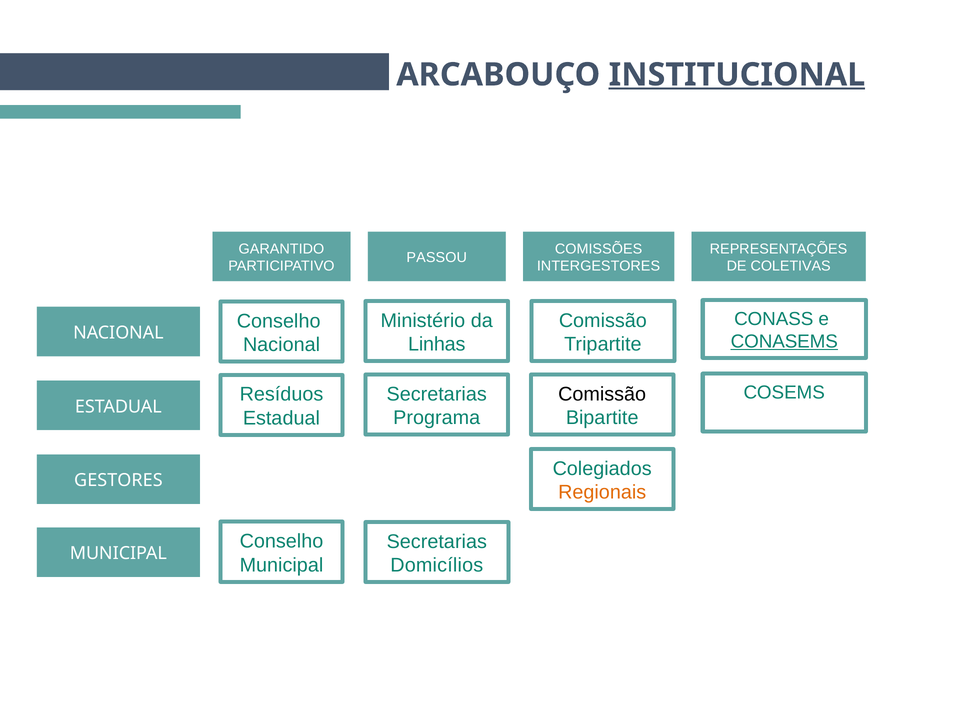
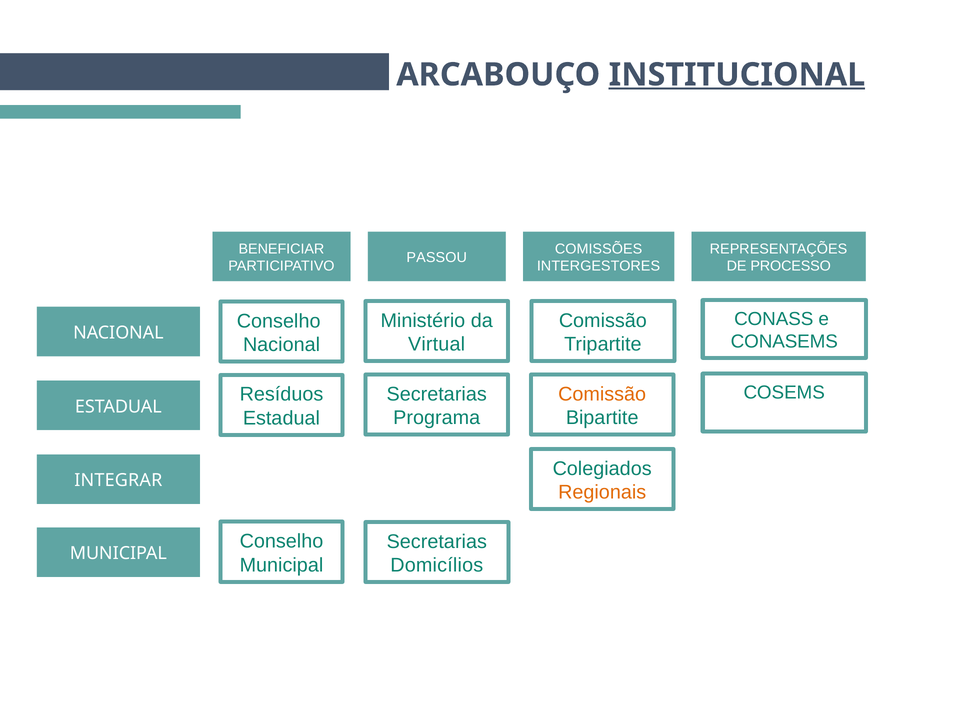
GARANTIDO: GARANTIDO -> BENEFICIAR (281, 249)
COLETIVAS: COLETIVAS -> PROCESSO (791, 266)
CONASEMS underline: present -> none (784, 342)
Linhas: Linhas -> Virtual (437, 345)
Comissão colour: black -> orange (602, 394)
GESTORES: GESTORES -> INTEGRAR (118, 481)
